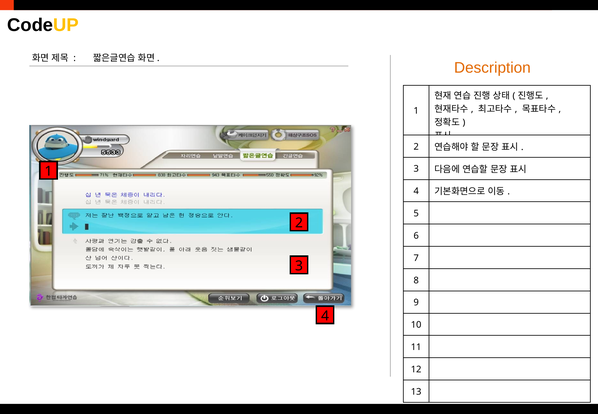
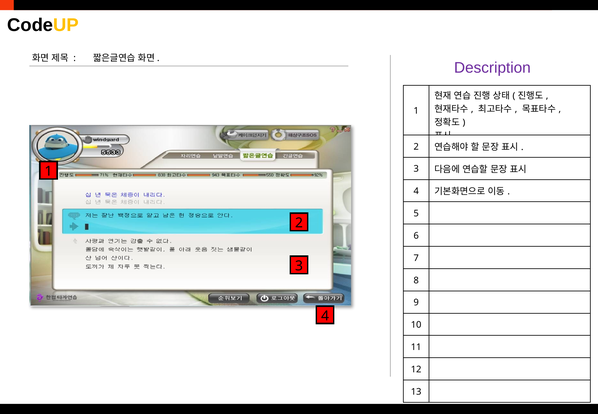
Description colour: orange -> purple (492, 68)
